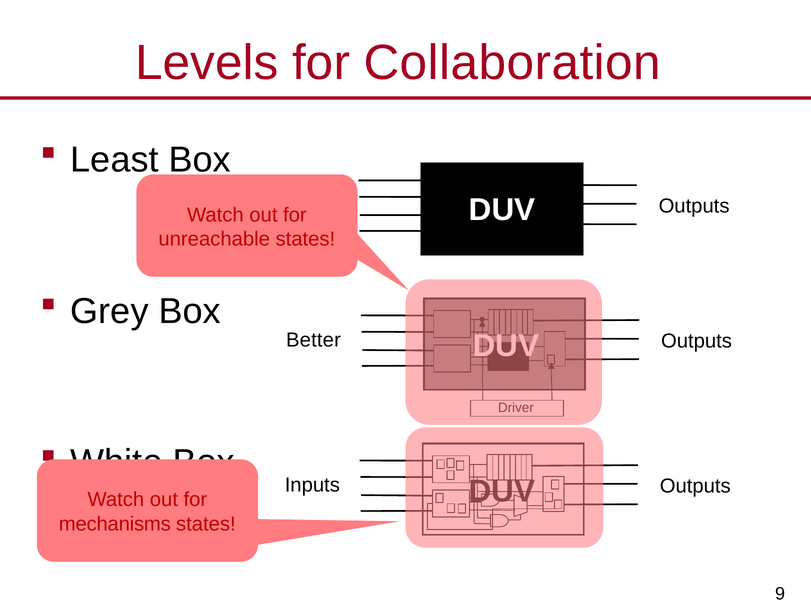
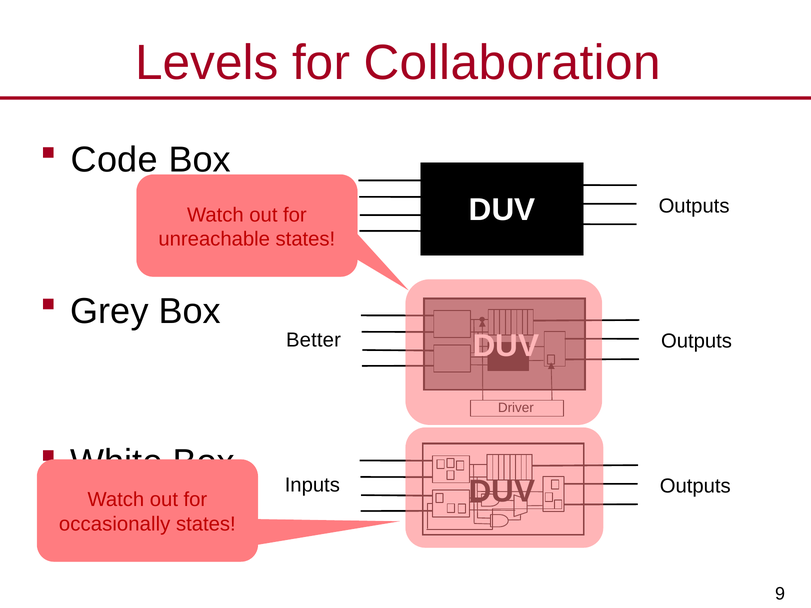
Least: Least -> Code (114, 160)
mechanisms: mechanisms -> occasionally (115, 524)
